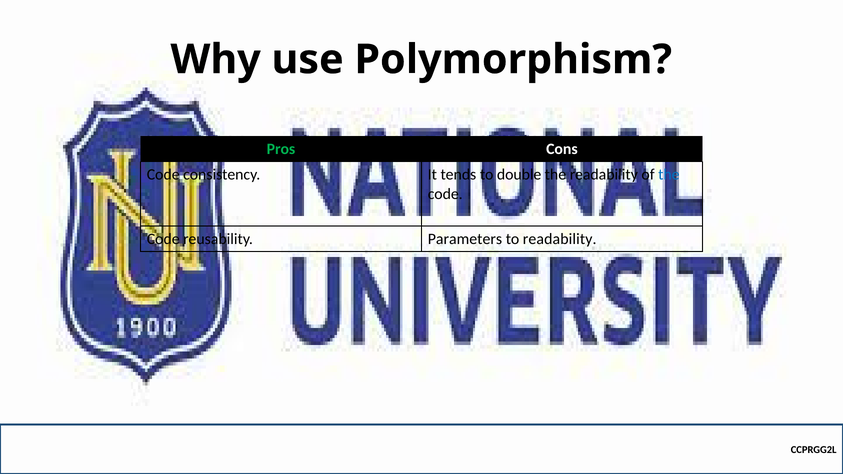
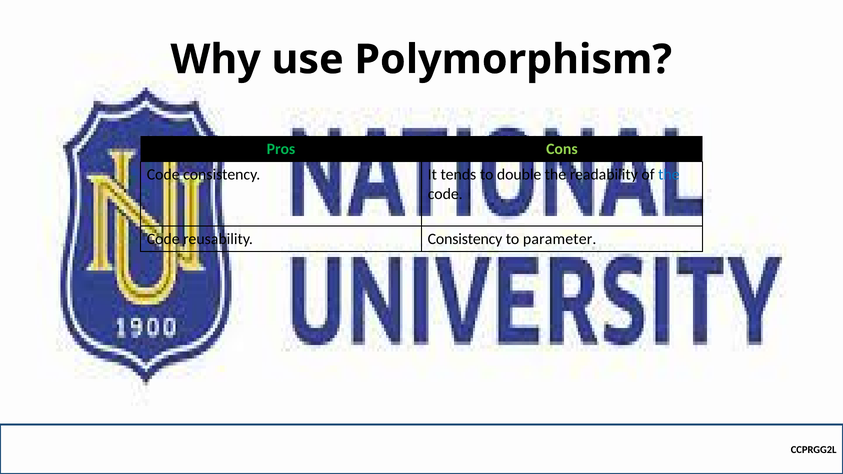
Cons colour: white -> light green (562, 149)
reusability Parameters: Parameters -> Consistency (465, 239)
to readability: readability -> parameter (560, 239)
